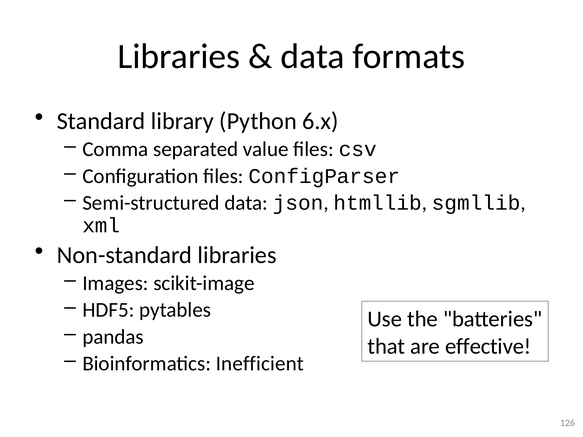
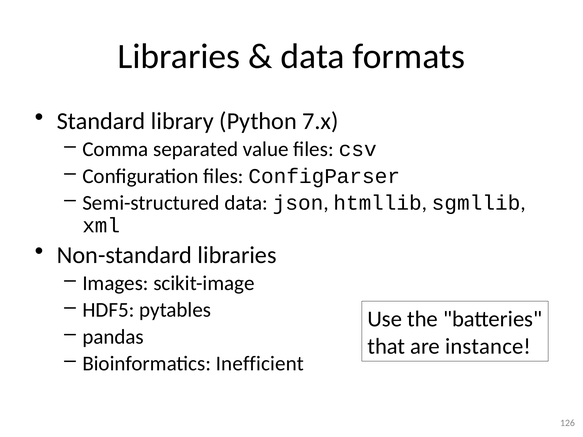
6.x: 6.x -> 7.x (320, 121)
effective: effective -> instance (488, 347)
